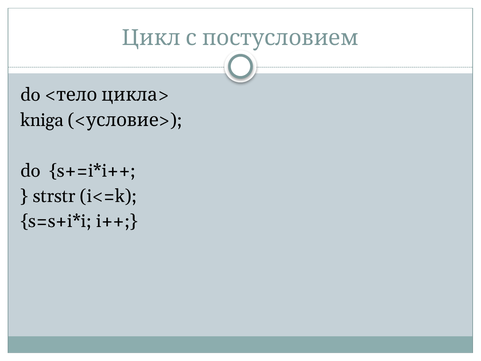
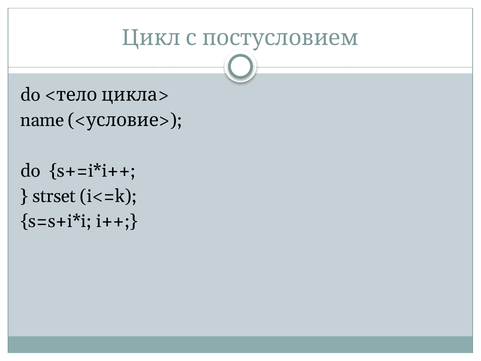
kniga: kniga -> name (42, 120)
strstr: strstr -> strset (54, 196)
